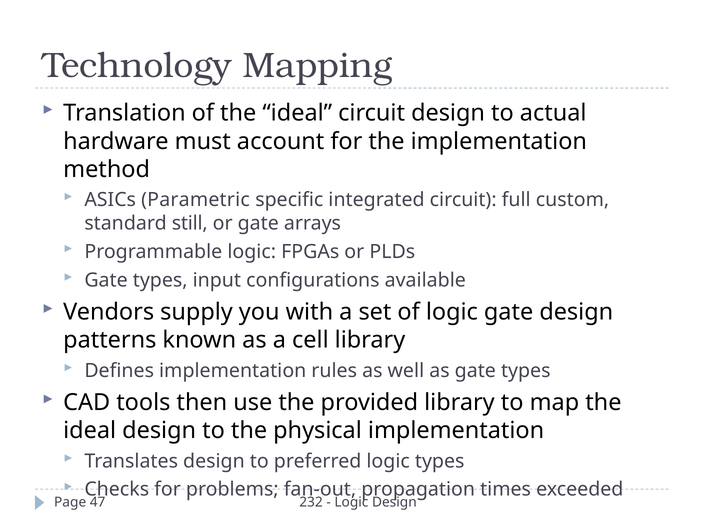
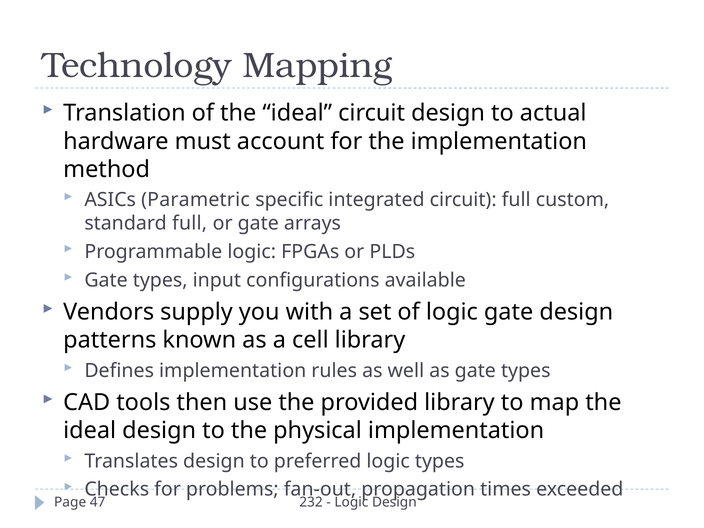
standard still: still -> full (190, 223)
